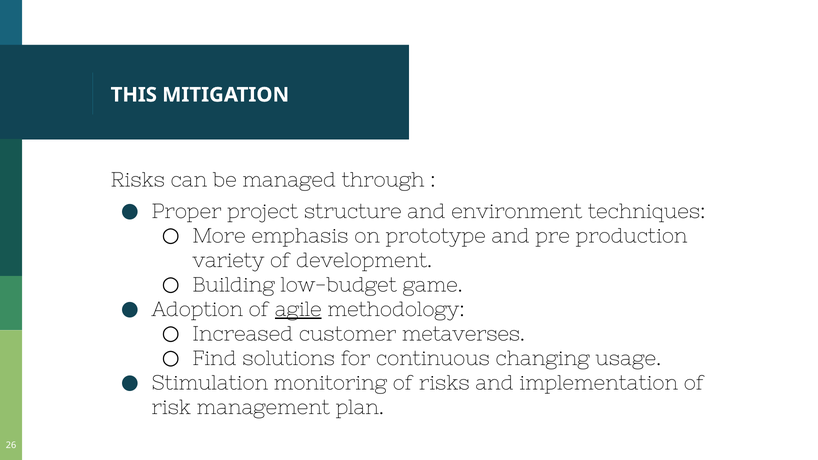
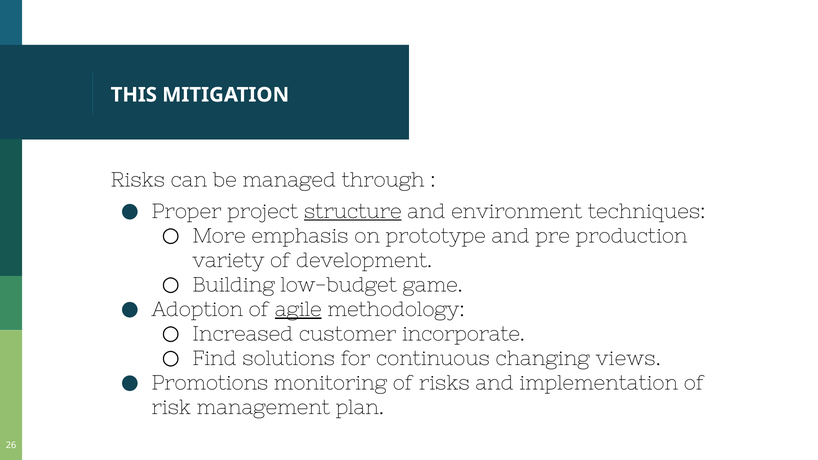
structure underline: none -> present (353, 211)
metaverses: metaverses -> incorporate (463, 334)
usage: usage -> views (628, 359)
Stimulation: Stimulation -> Promotions (210, 383)
